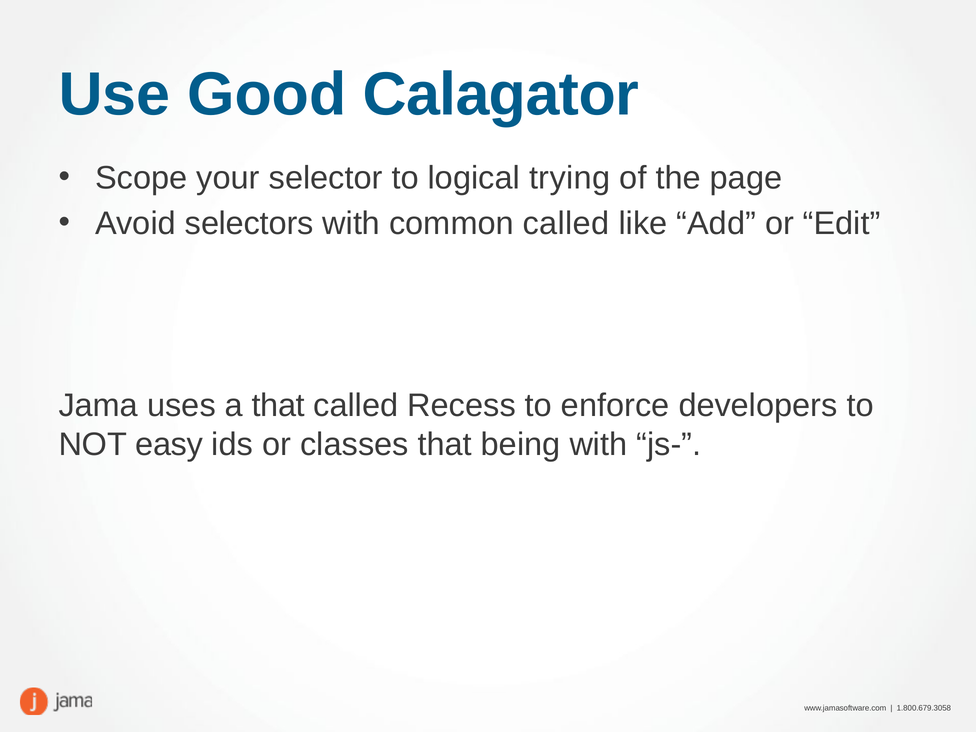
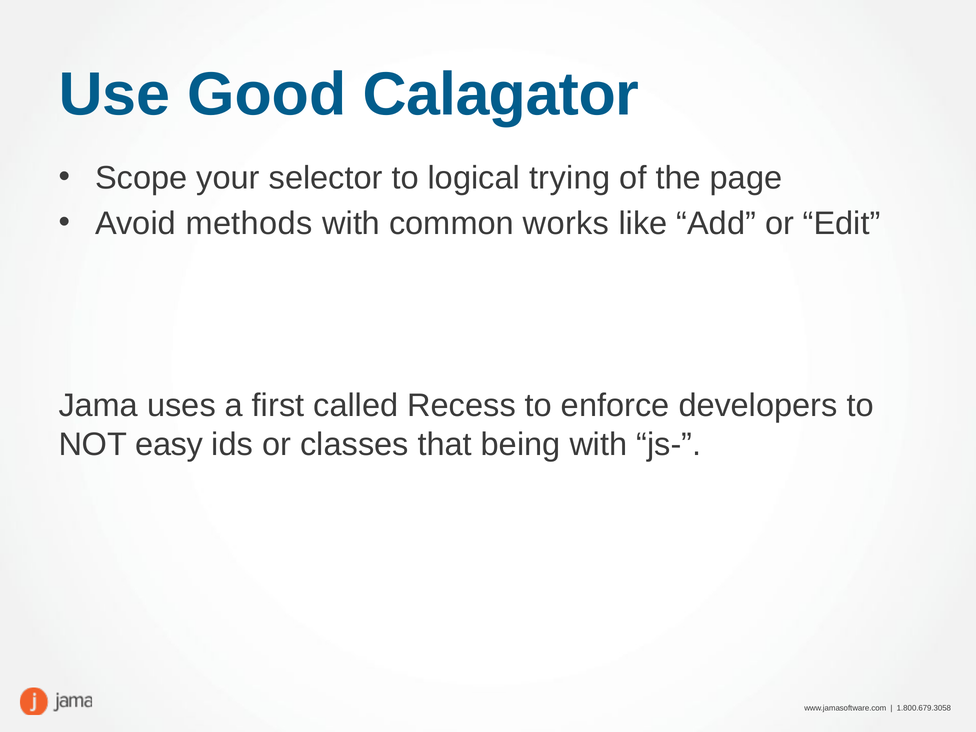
selectors: selectors -> methods (249, 224)
common called: called -> works (566, 224)
a that: that -> first (278, 406)
